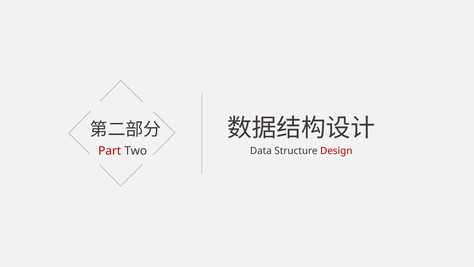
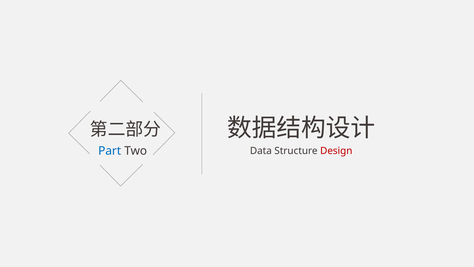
Part colour: red -> blue (110, 151)
